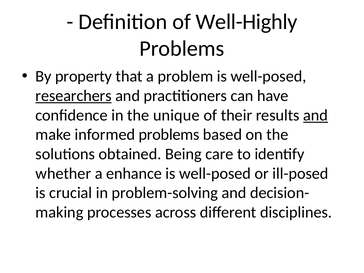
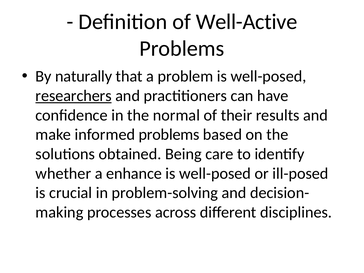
Well-Highly: Well-Highly -> Well-Active (247, 22)
property: property -> naturally (84, 76)
unique: unique -> normal (176, 115)
and underline: present -> none (316, 115)
